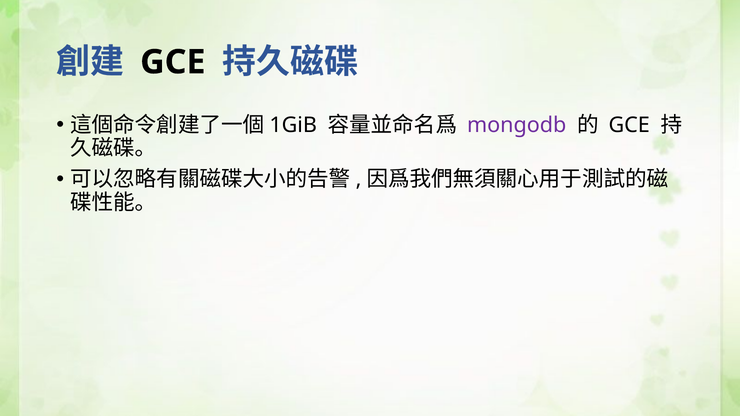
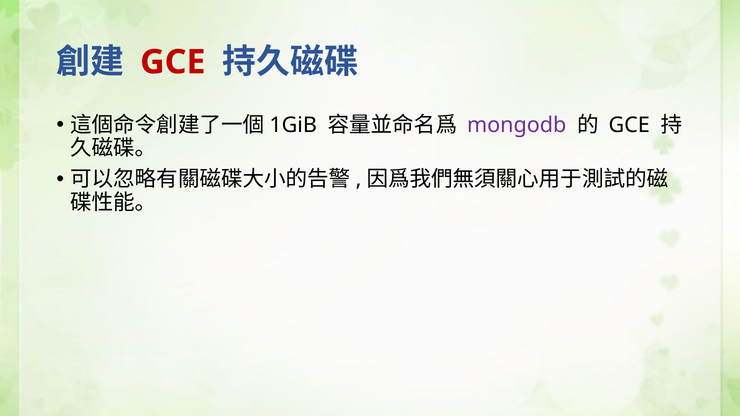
GCE colour: black -> red (173, 62)
